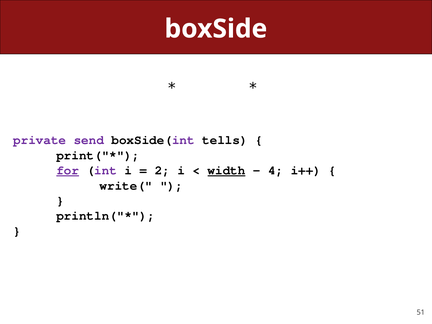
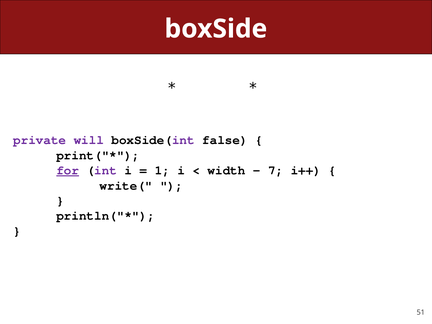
send: send -> will (89, 140)
tells: tells -> false (225, 140)
2: 2 -> 1 (162, 170)
width underline: present -> none (226, 170)
4: 4 -> 7 (276, 170)
